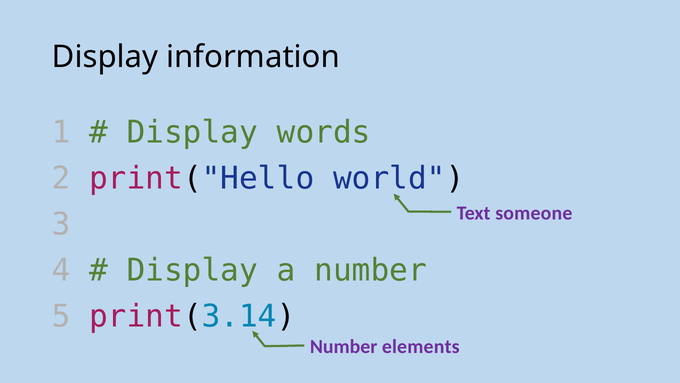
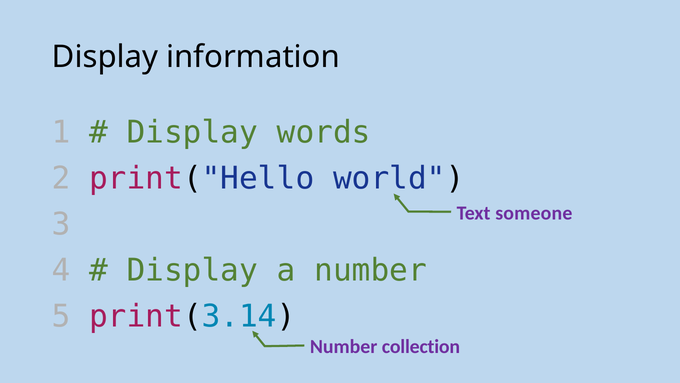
elements: elements -> collection (421, 346)
